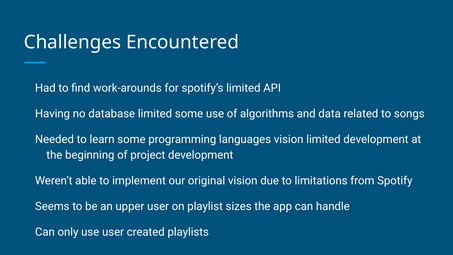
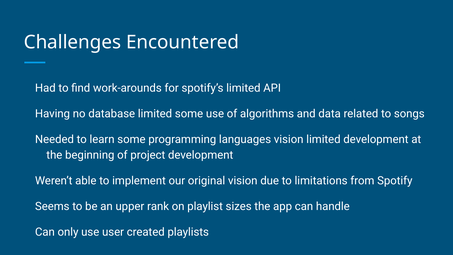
upper user: user -> rank (158, 206)
